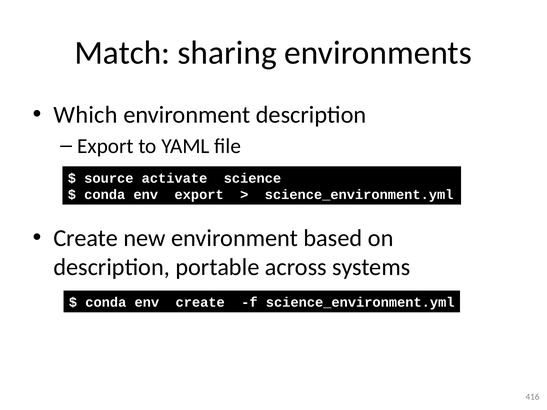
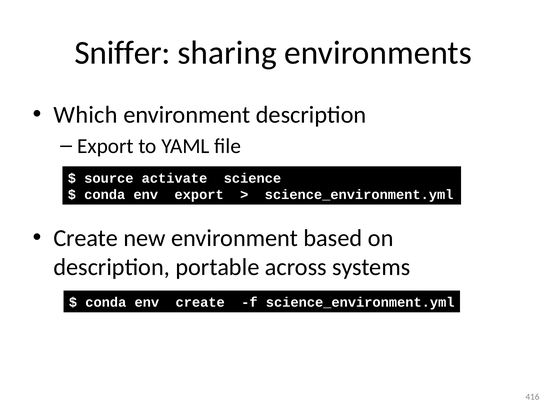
Match: Match -> Sniffer (122, 53)
